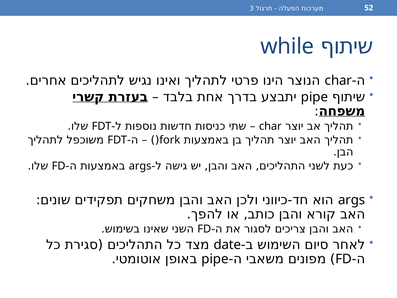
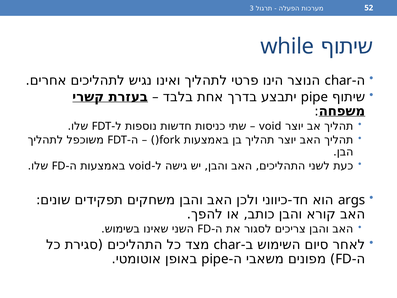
char: char -> void (270, 126)
args: args -> void (140, 166)
date: date -> char (227, 245)
